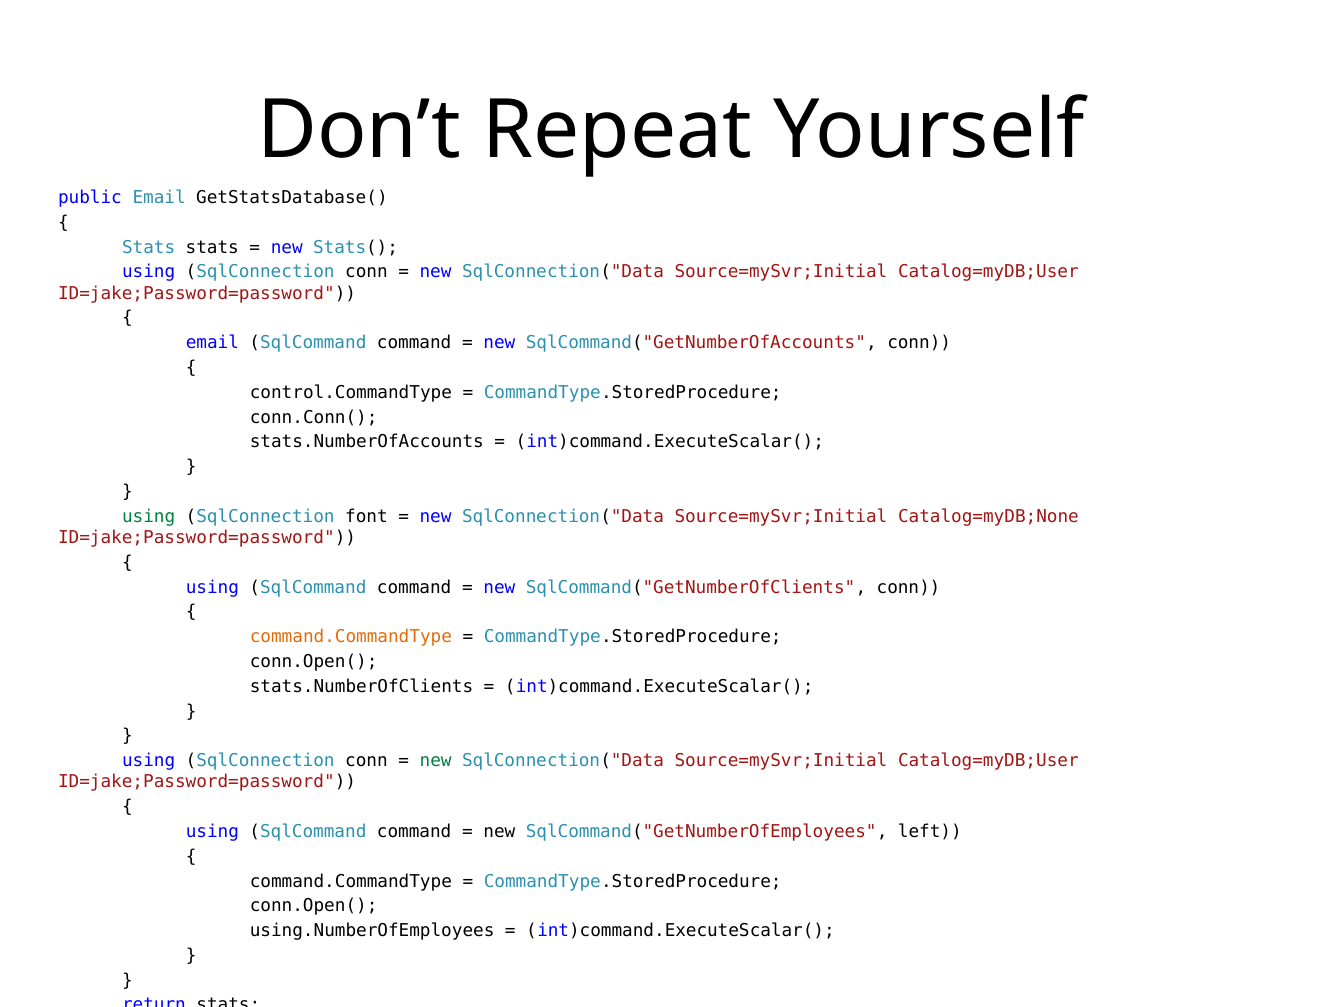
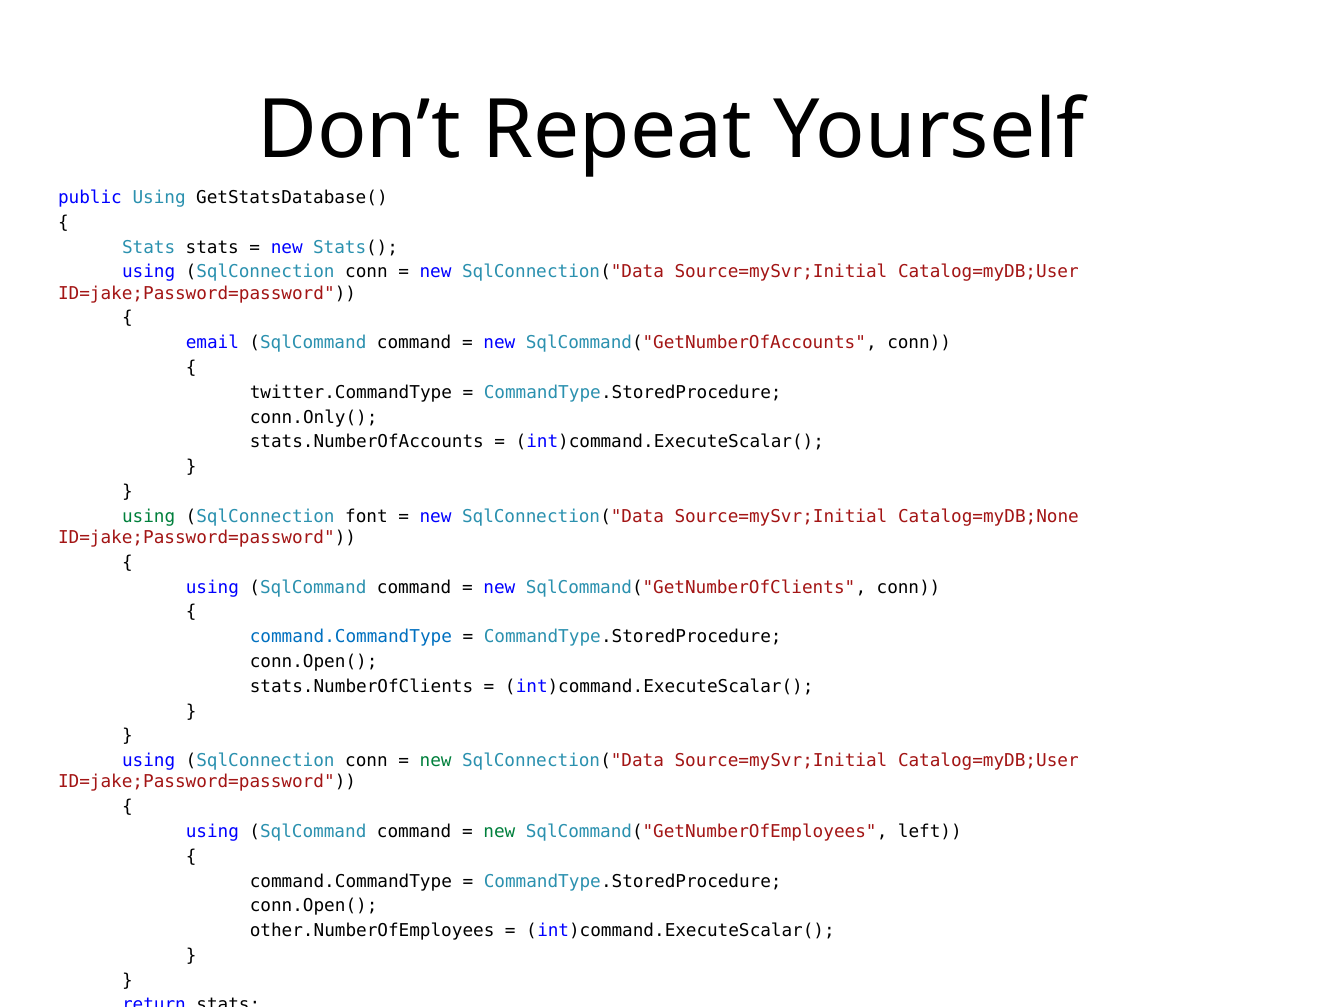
public Email: Email -> Using (159, 198)
control.CommandType: control.CommandType -> twitter.CommandType (351, 393)
conn.Conn(: conn.Conn( -> conn.Only( (314, 417)
command.CommandType colour: orange -> blue (351, 637)
new colour: black -> green (499, 832)
using.NumberOfEmployees: using.NumberOfEmployees -> other.NumberOfEmployees (372, 931)
